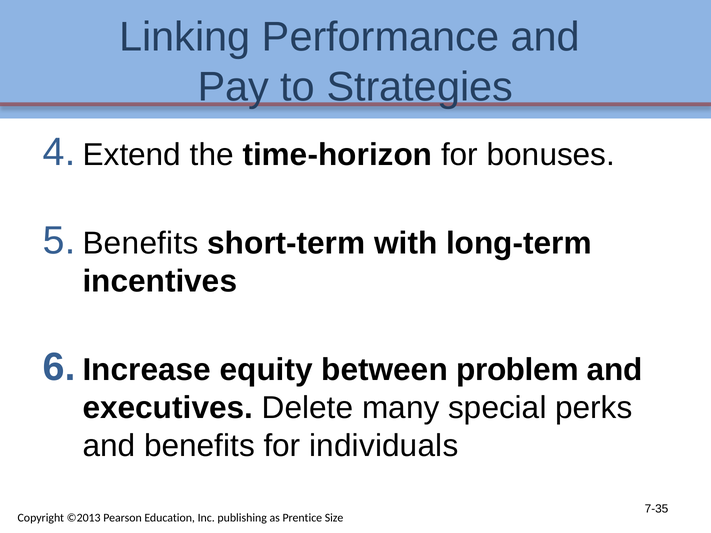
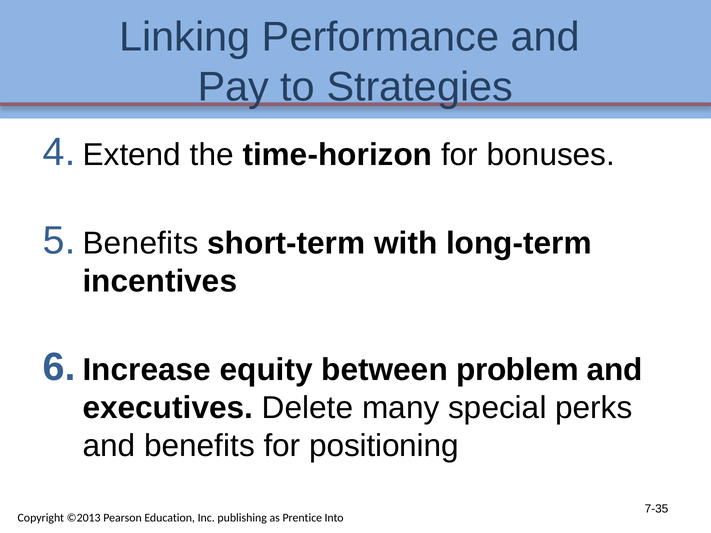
individuals: individuals -> positioning (384, 446)
Size: Size -> Into (334, 518)
